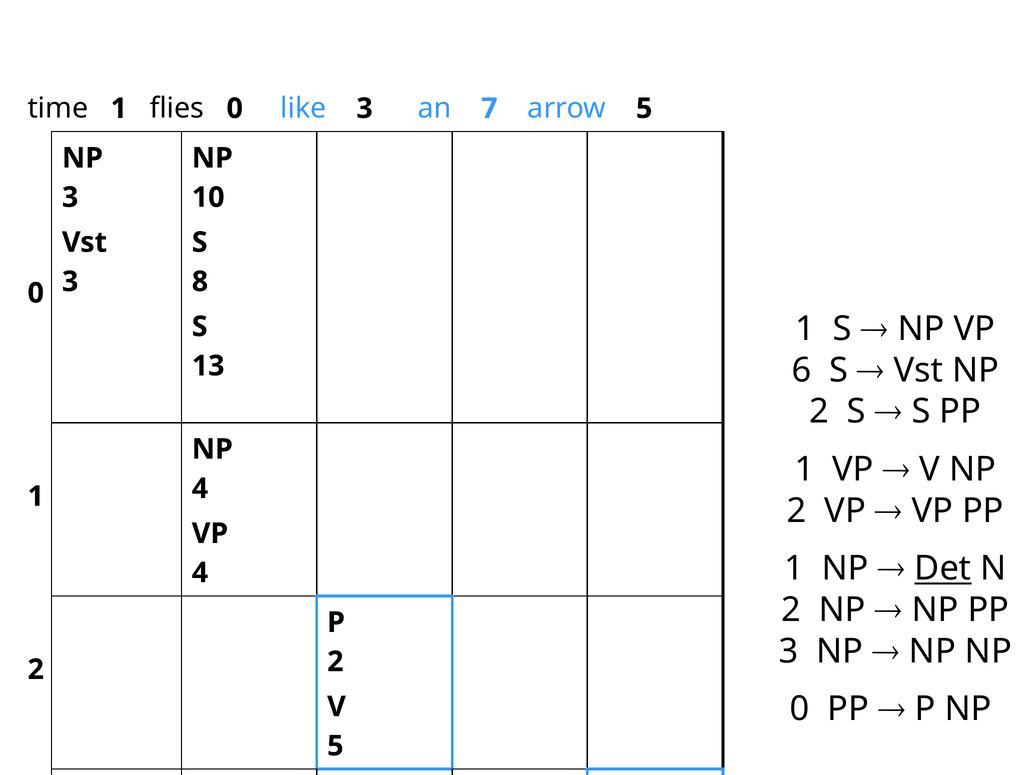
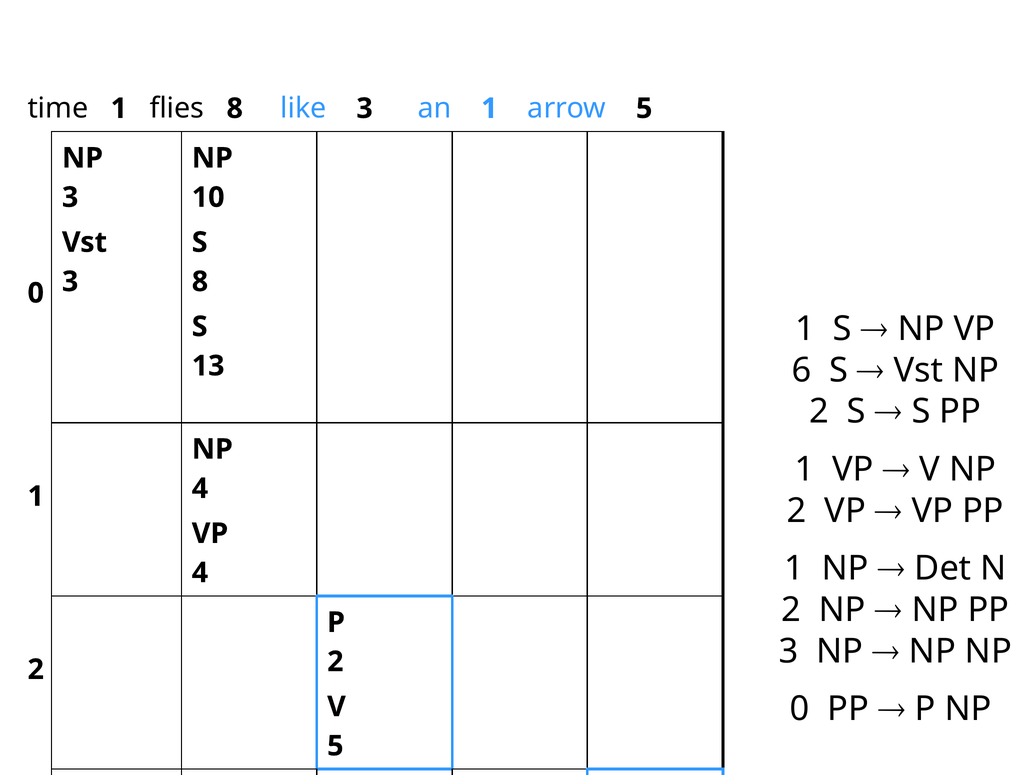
flies 0: 0 -> 8 (235, 108)
an 7: 7 -> 1 (489, 108)
Det underline: present -> none (943, 568)
